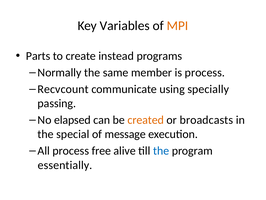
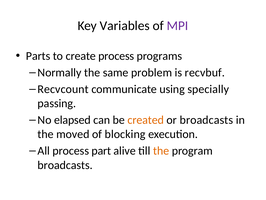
MPI colour: orange -> purple (178, 26)
create instead: instead -> process (116, 56)
member: member -> problem (152, 72)
is process: process -> recvbuf (205, 72)
special: special -> moved (73, 134)
message: message -> blocking (125, 134)
free: free -> part (101, 150)
the colour: blue -> orange (161, 150)
essentially: essentially -> broadcasts (65, 165)
